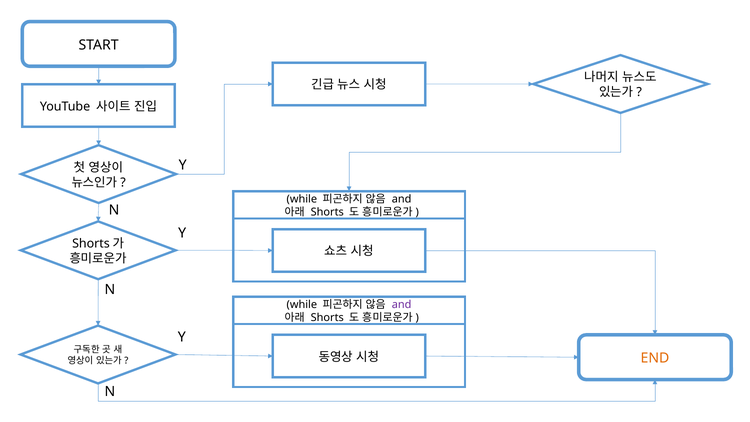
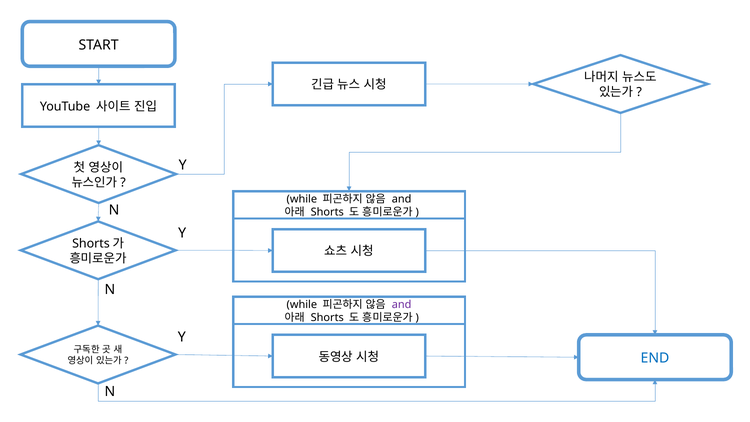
END colour: orange -> blue (655, 358)
